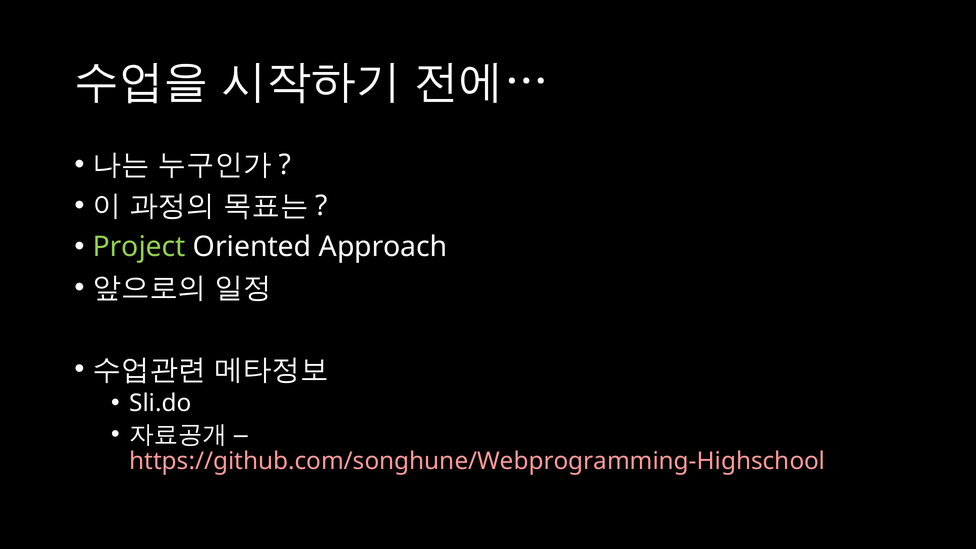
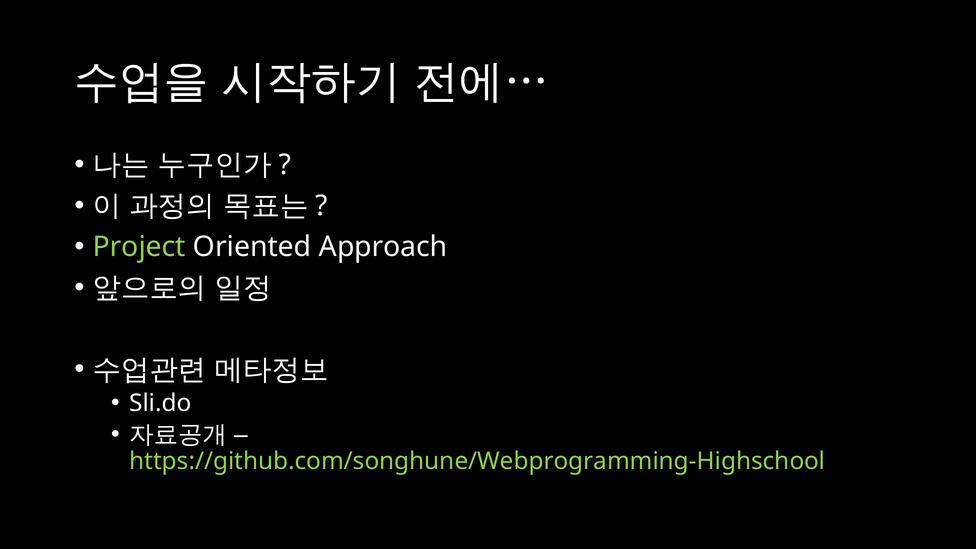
https://github.com/songhune/Webprogramming-Highschool colour: pink -> light green (477, 461)
